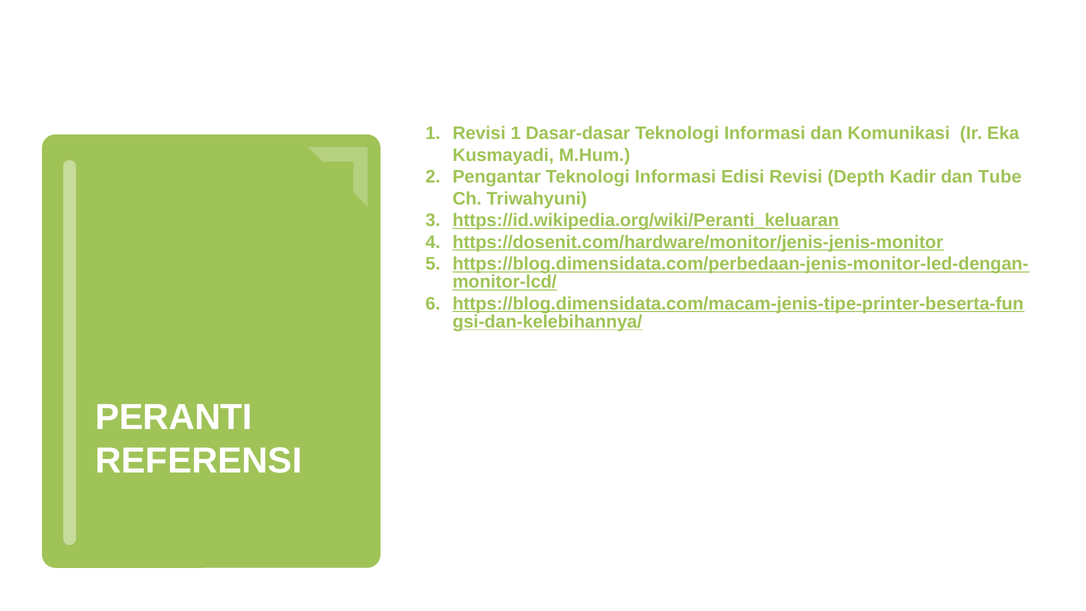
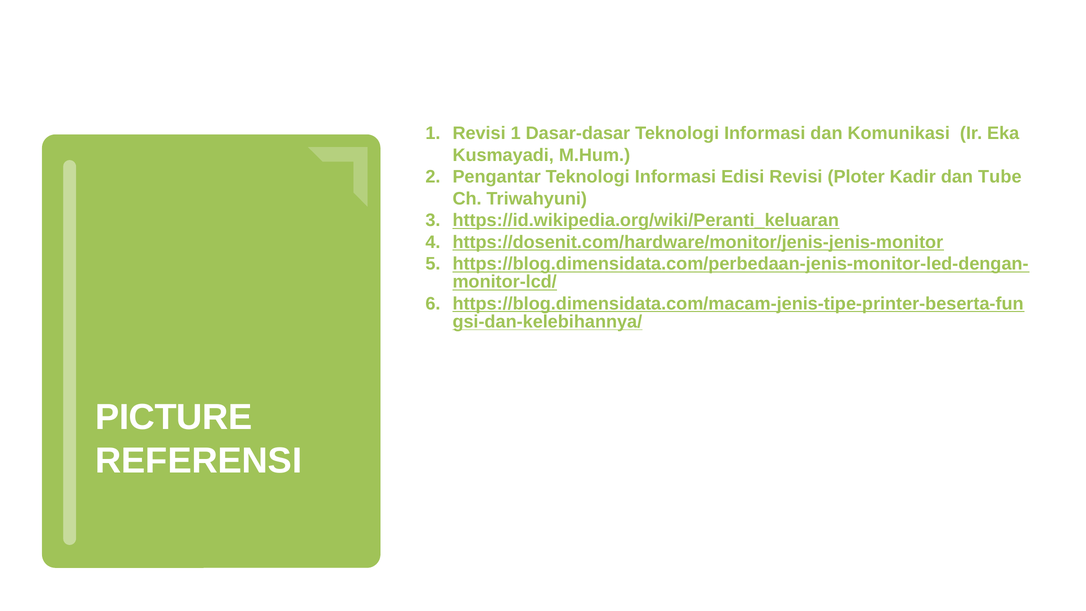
Depth: Depth -> Ploter (856, 177)
PERANTI: PERANTI -> PICTURE (174, 417)
